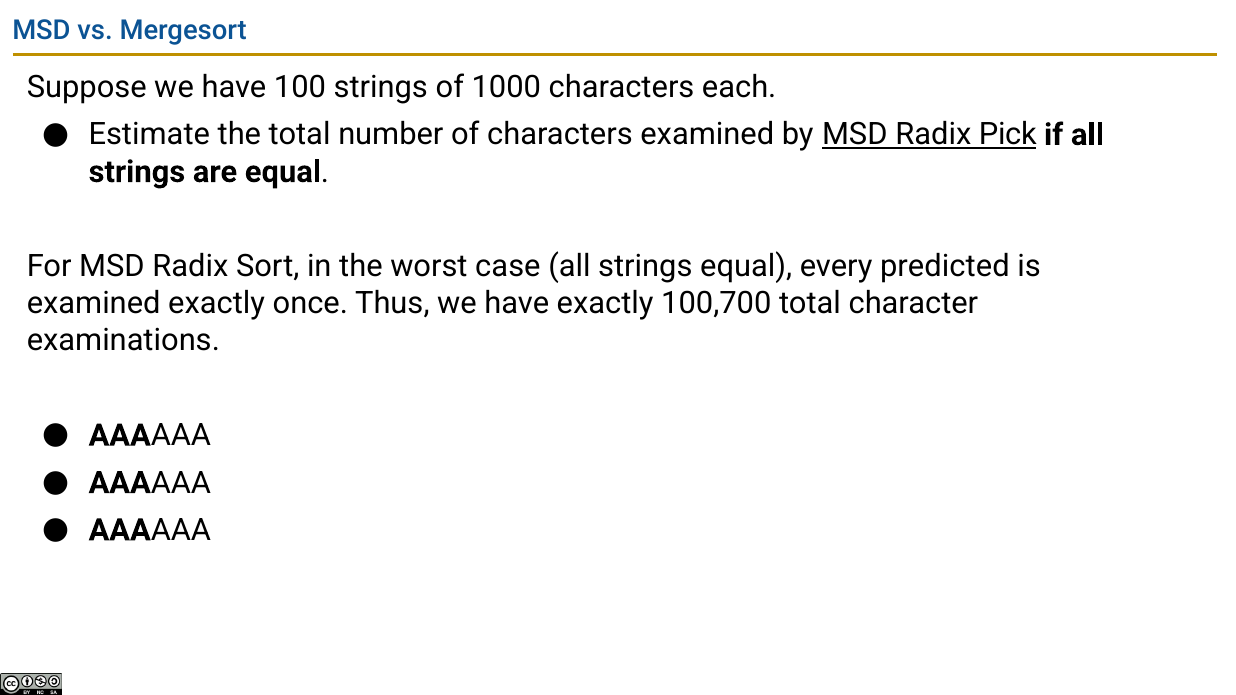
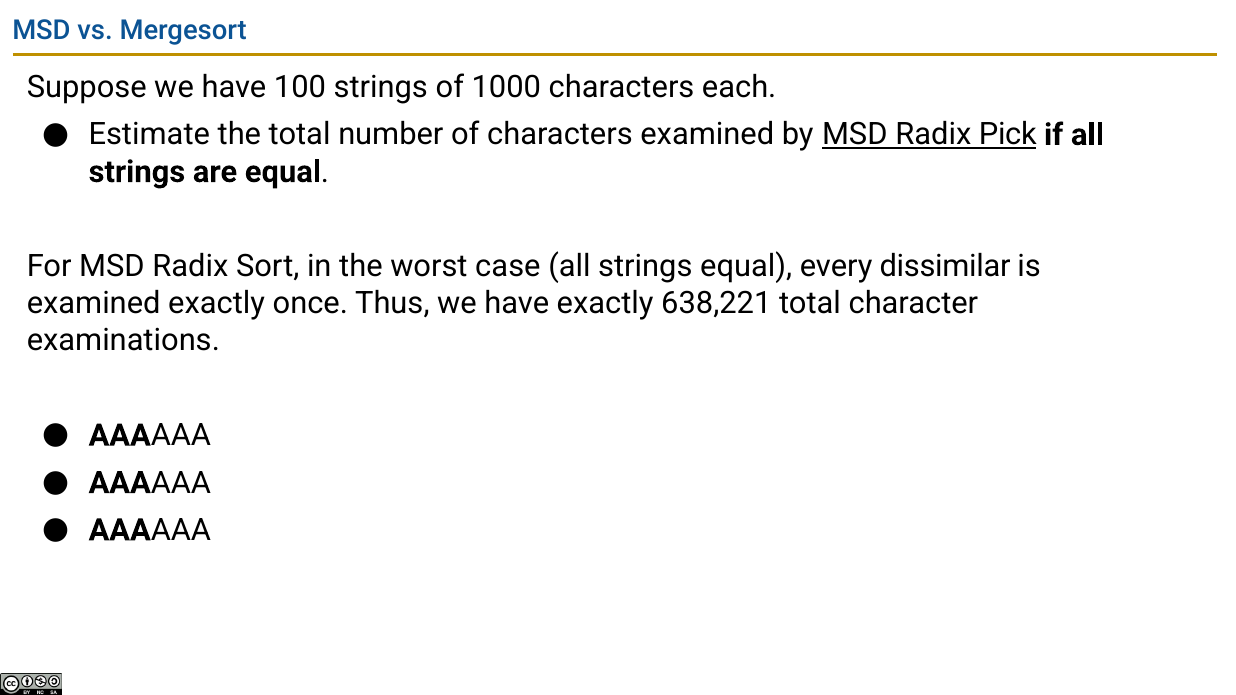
predicted: predicted -> dissimilar (945, 267)
100,700: 100,700 -> 638,221 (716, 304)
